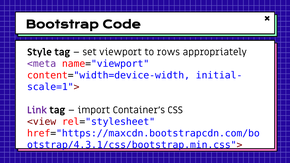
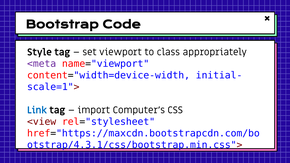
rows: rows -> class (168, 52)
Link colour: purple -> blue (37, 110)
Container’s: Container’s -> Computer’s (139, 110)
